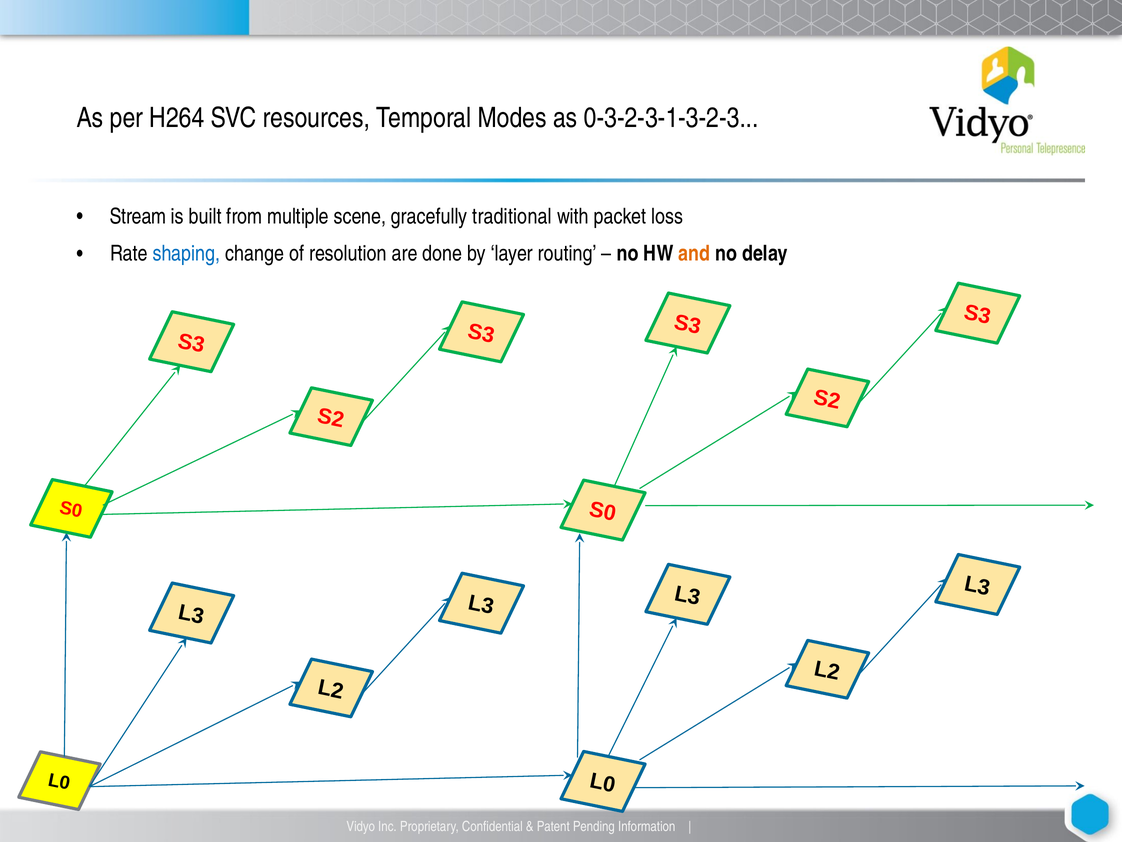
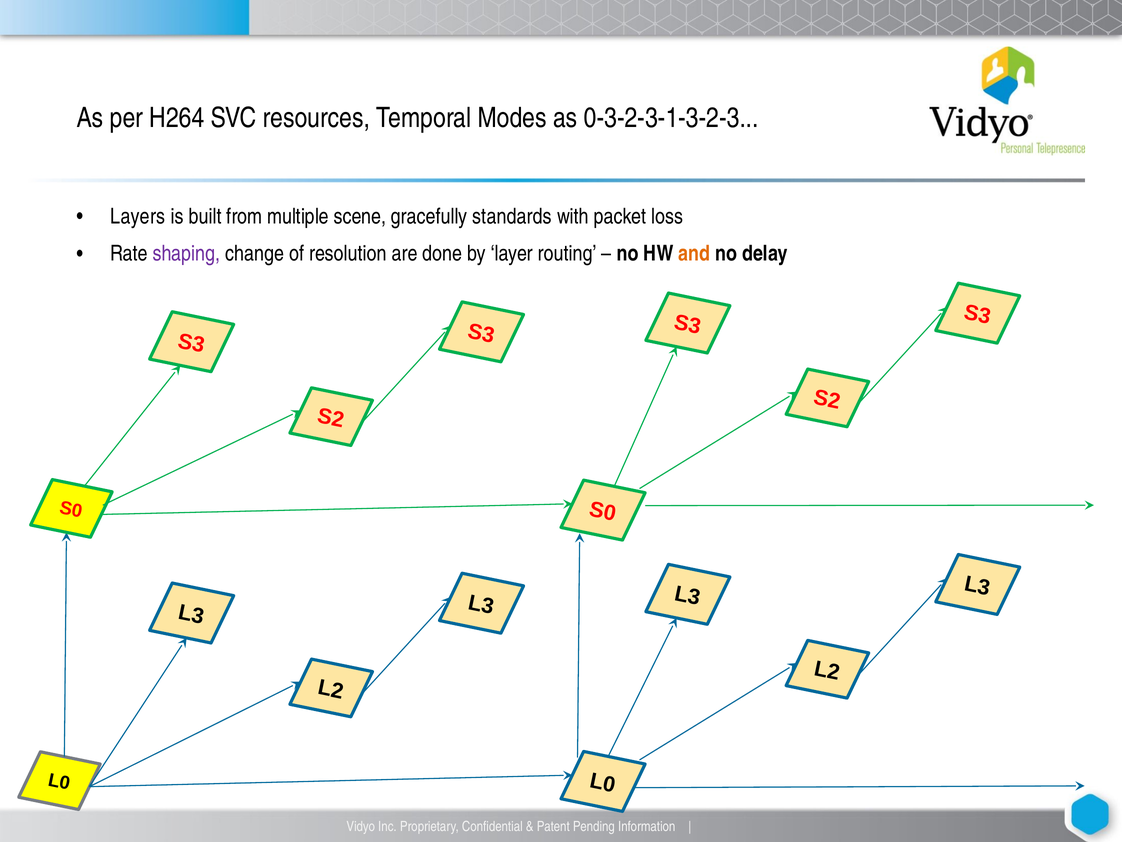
Stream: Stream -> Layers (138, 217)
traditional: traditional -> standards (512, 217)
shaping colour: blue -> purple (186, 254)
